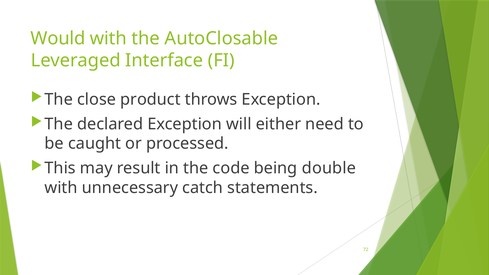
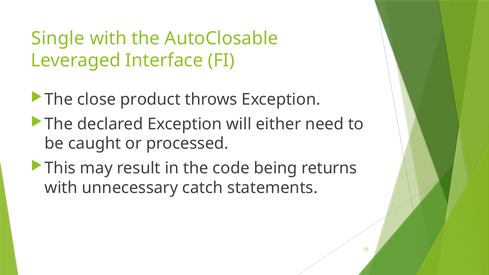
Would: Would -> Single (58, 39)
double: double -> returns (329, 168)
